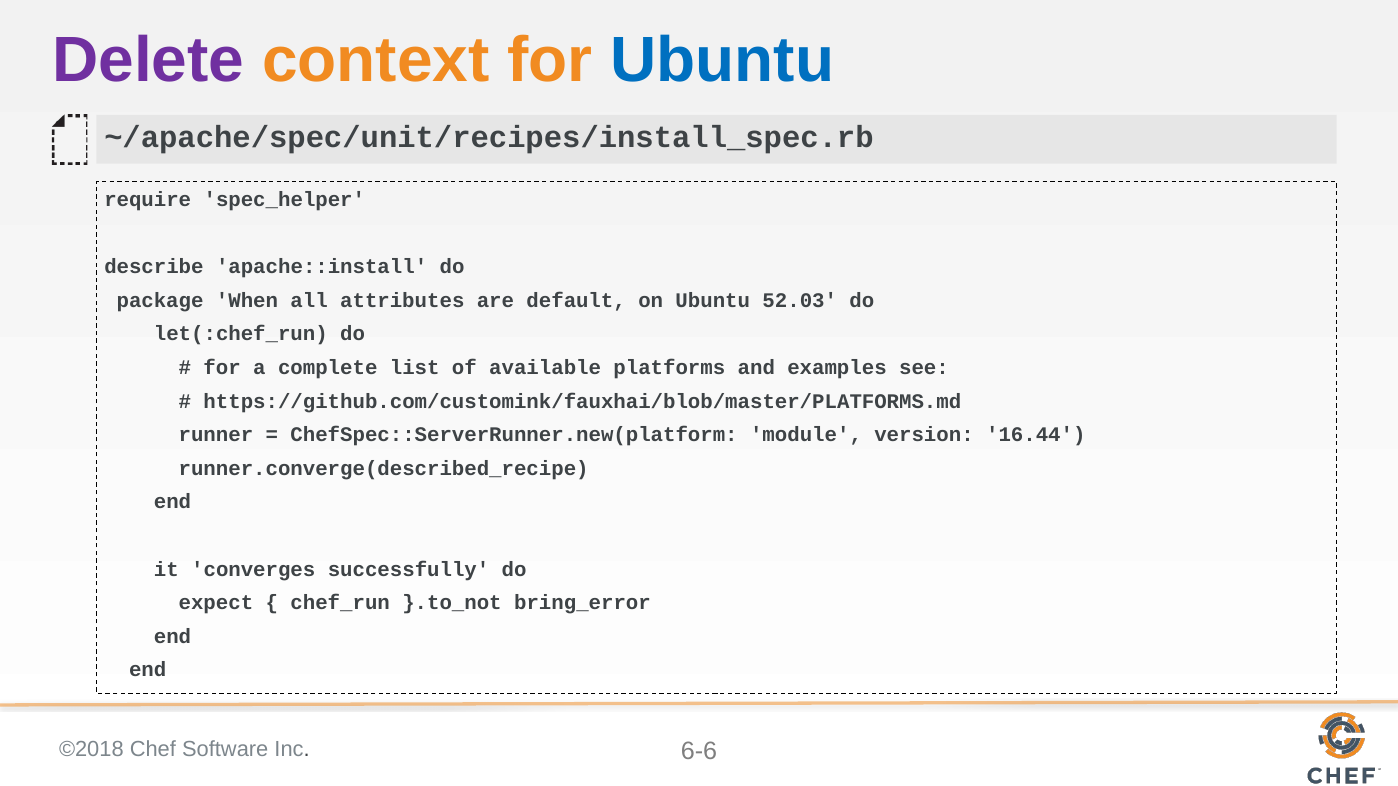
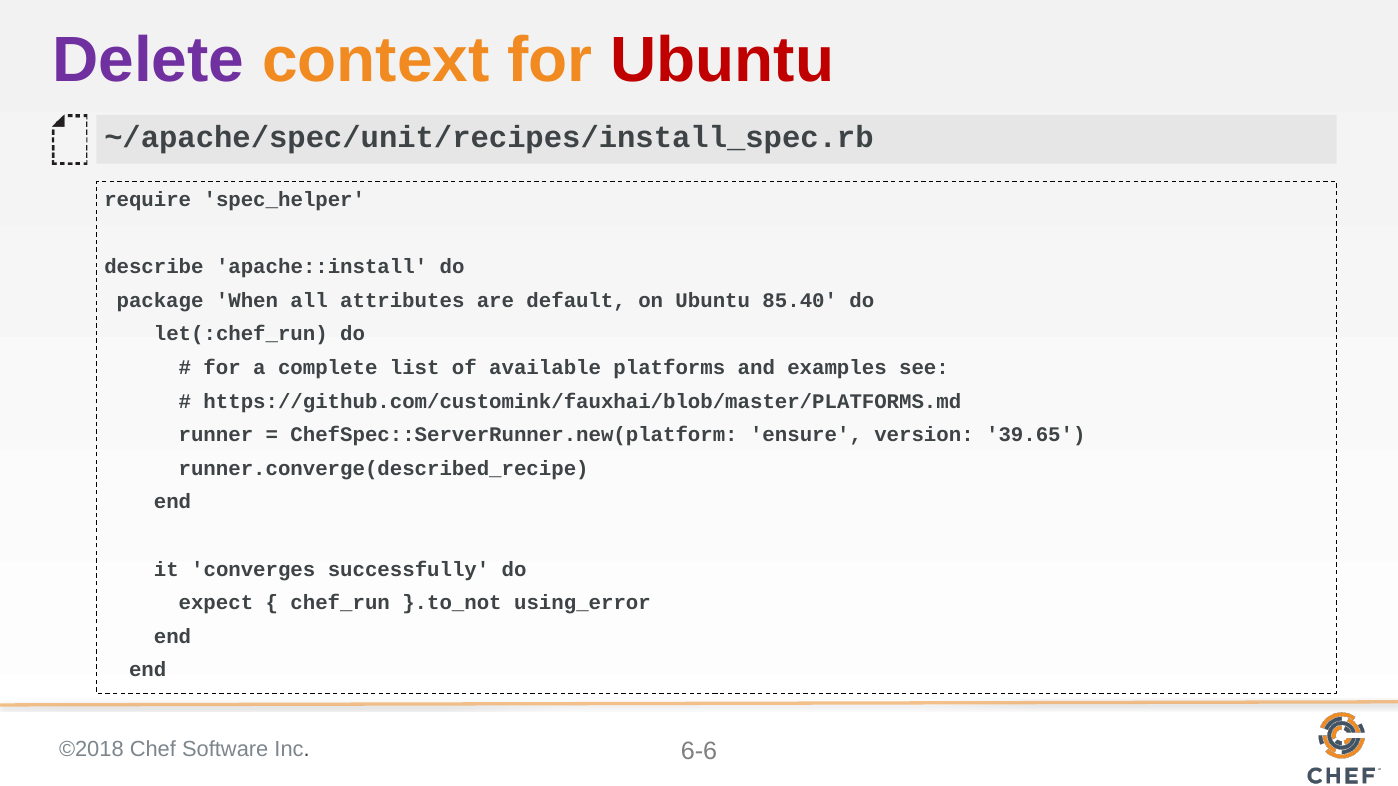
Ubuntu colour: blue -> red (722, 60)
52.03: 52.03 -> 85.40 (800, 300)
module: module -> ensure (806, 435)
16.44: 16.44 -> 39.65 (1036, 435)
bring_error: bring_error -> using_error (582, 603)
